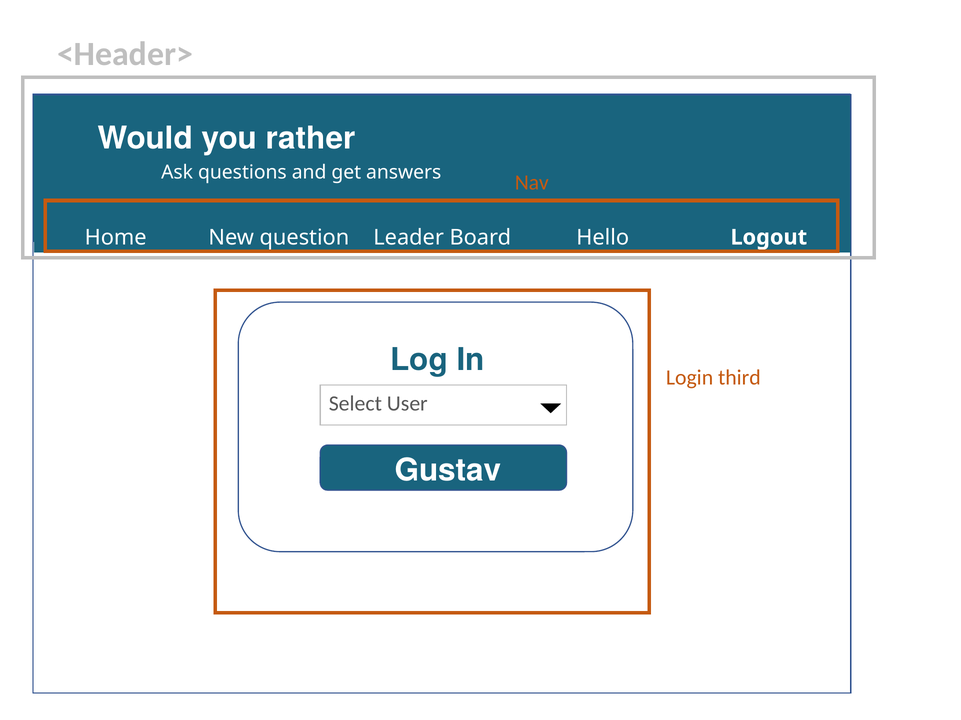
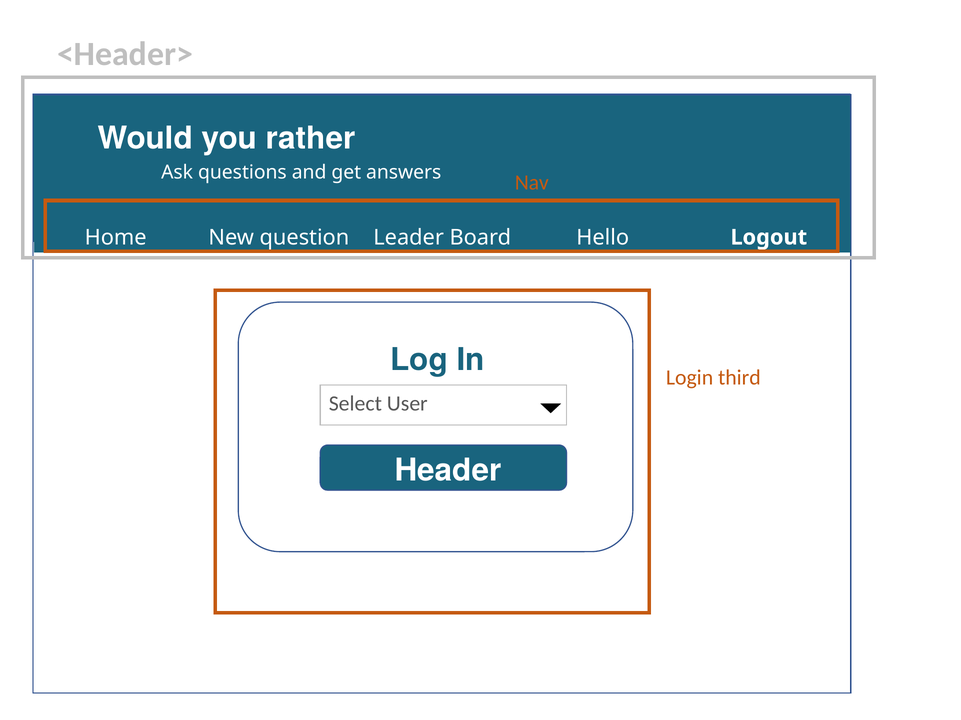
Gustav: Gustav -> Header (448, 471)
